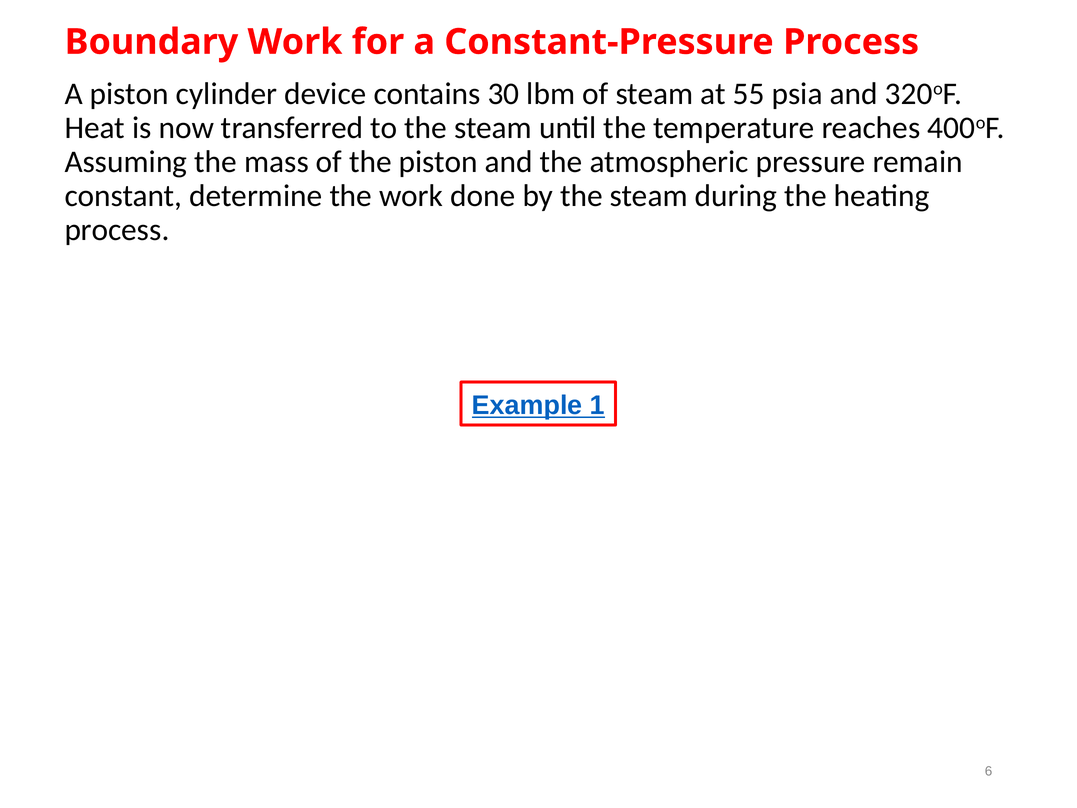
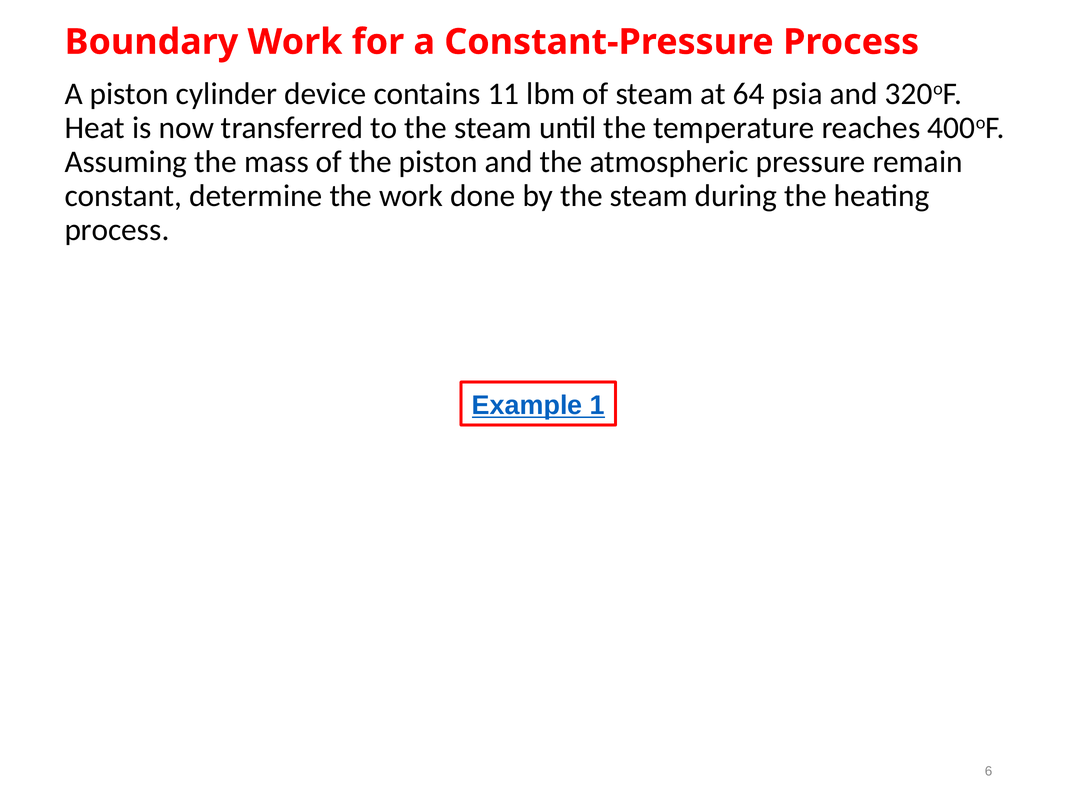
30: 30 -> 11 (503, 94)
55: 55 -> 64 (749, 94)
